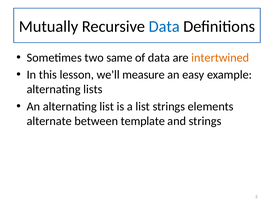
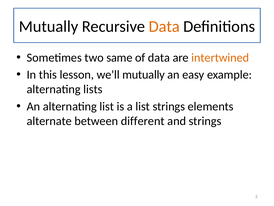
Data colour: blue -> orange (164, 26)
we'll measure: measure -> mutually (144, 75)
template: template -> different (143, 121)
